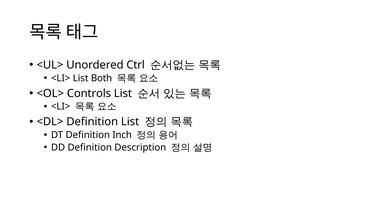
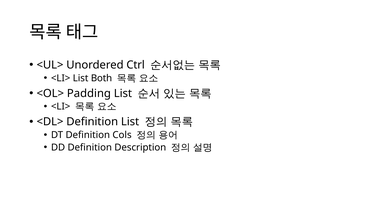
Controls: Controls -> Padding (89, 94)
Inch: Inch -> Cols (122, 135)
